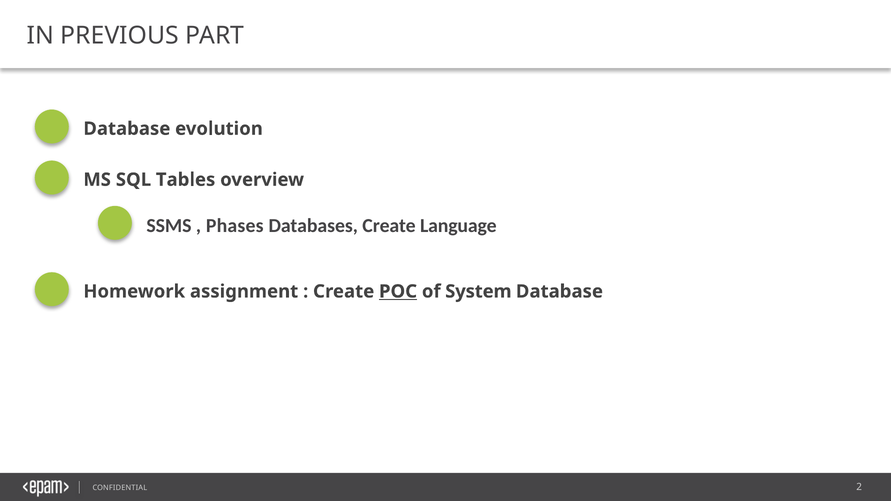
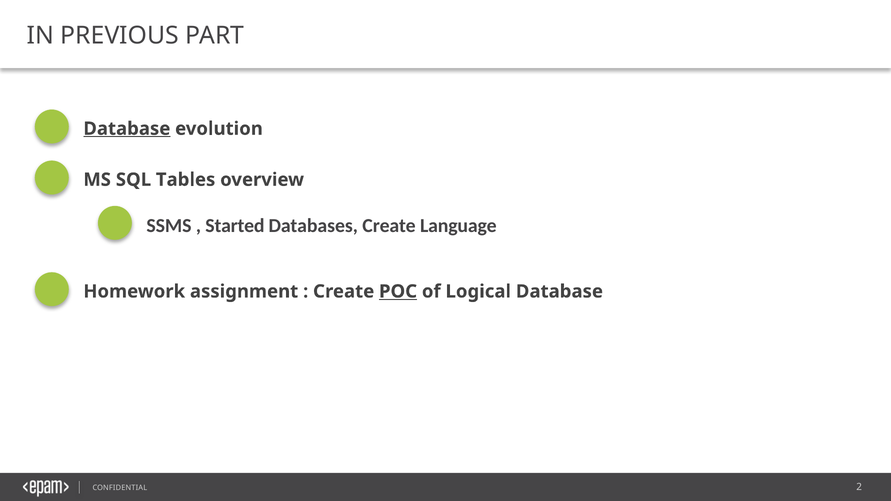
Database underline: none -> present (127, 129)
Phases: Phases -> Started (235, 226)
System: System -> Logical (478, 292)
